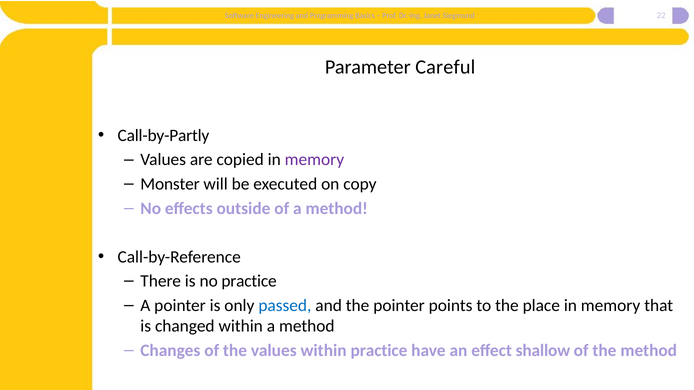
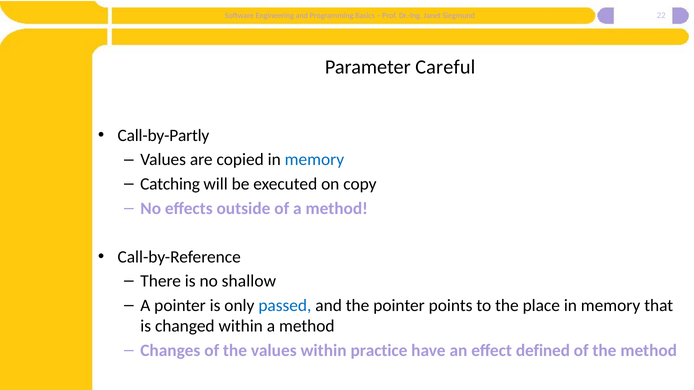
memory colour: purple -> blue (314, 160)
Monster: Monster -> Catching (170, 184)
no practice: practice -> shallow (249, 281)
shallow: shallow -> defined (543, 351)
